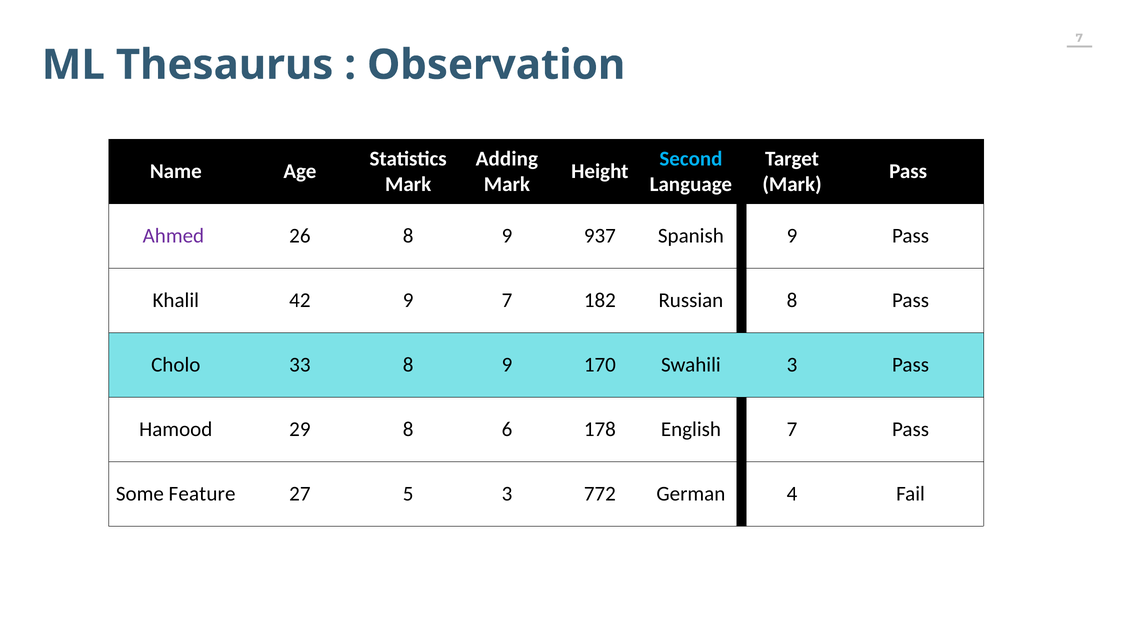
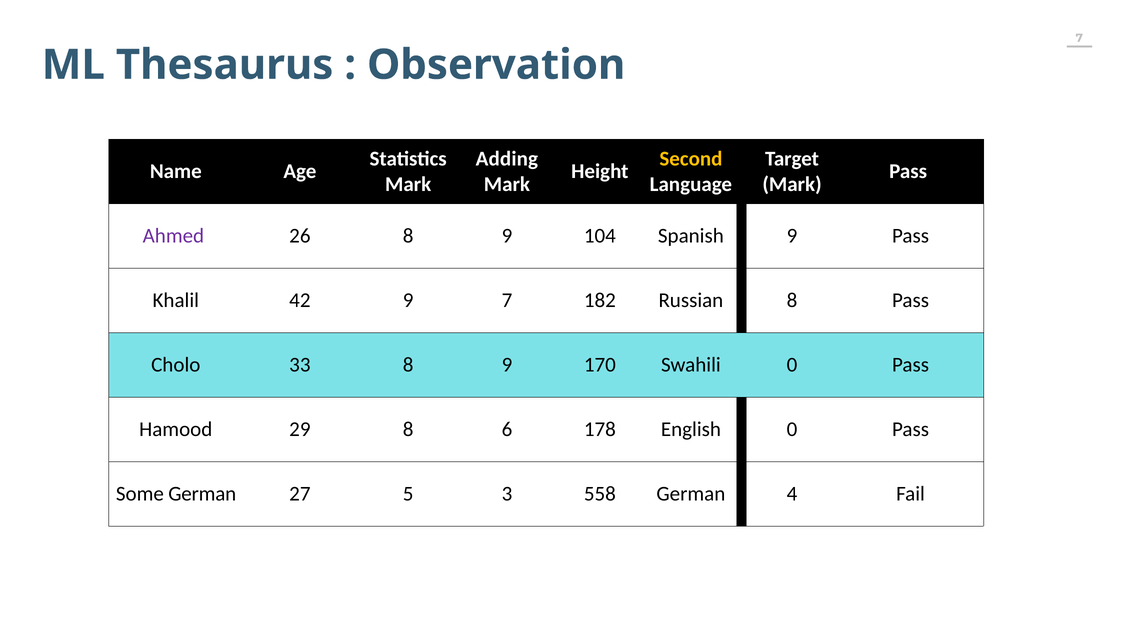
Second colour: light blue -> yellow (691, 159)
937: 937 -> 104 (600, 236)
Swahili 3: 3 -> 0 (792, 365)
English 7: 7 -> 0 (792, 429)
Some Feature: Feature -> German (202, 494)
772: 772 -> 558 (600, 494)
